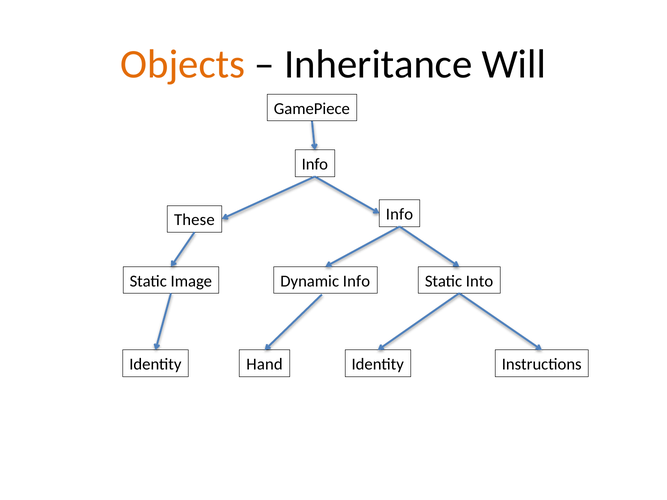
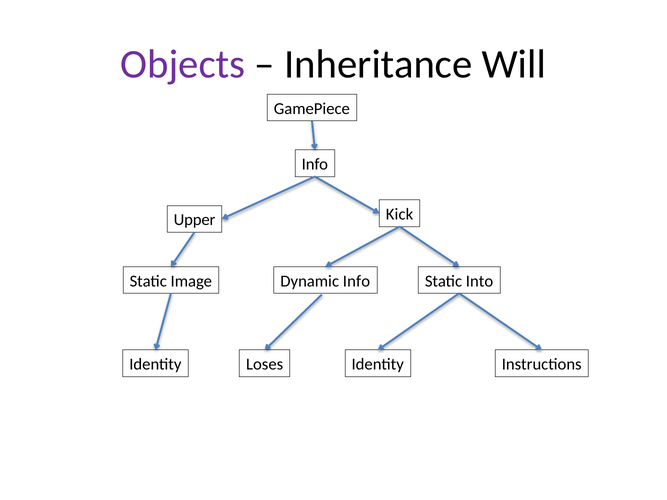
Objects colour: orange -> purple (183, 65)
Info: Info -> Kick (400, 215)
These: These -> Upper (195, 220)
Hand: Hand -> Loses (265, 365)
